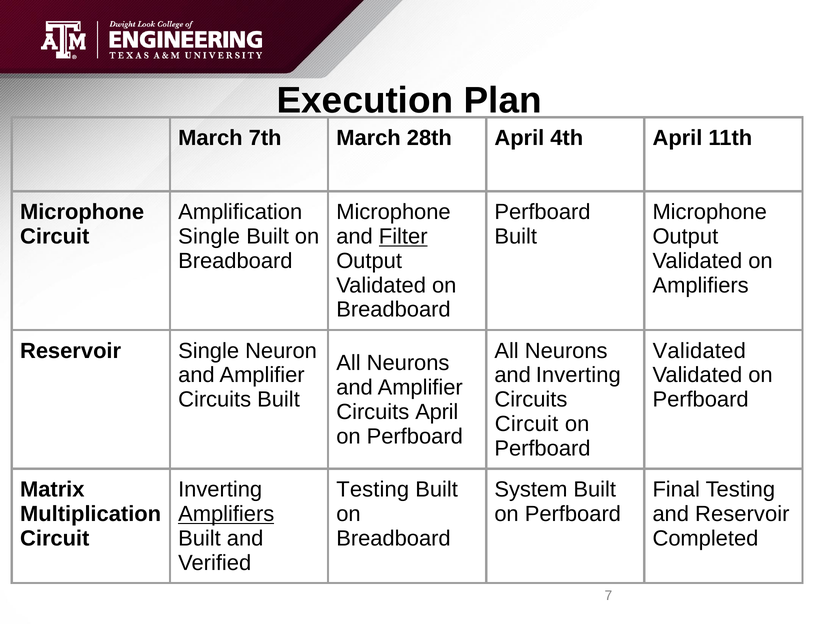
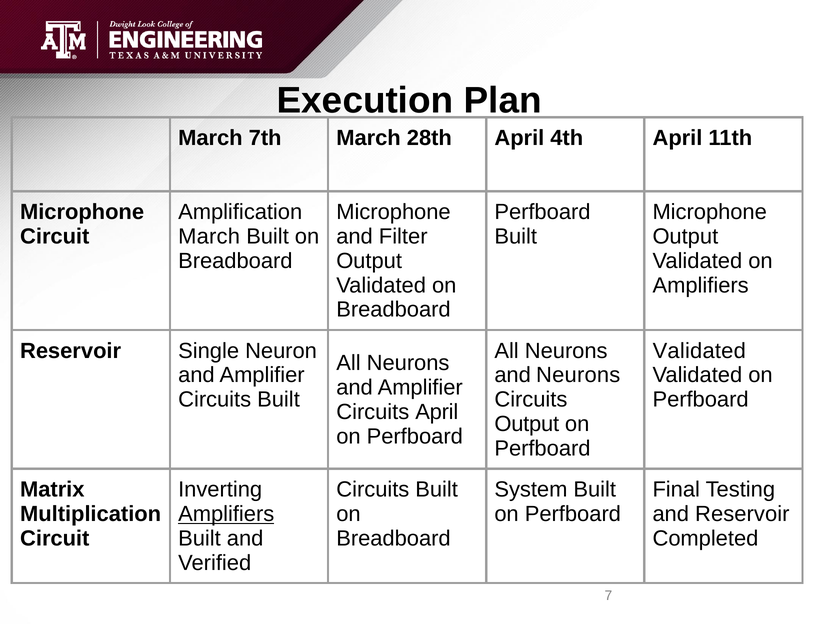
Single: Single -> March (209, 236)
Filter underline: present -> none (403, 236)
and Inverting: Inverting -> Neurons (578, 375)
Circuit: Circuit -> Output (527, 424)
Testing: Testing -> Circuits (373, 490)
